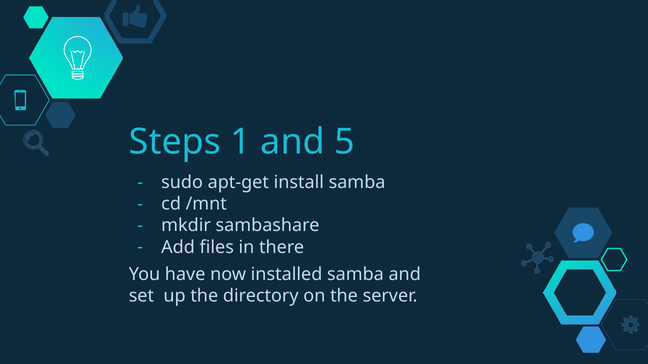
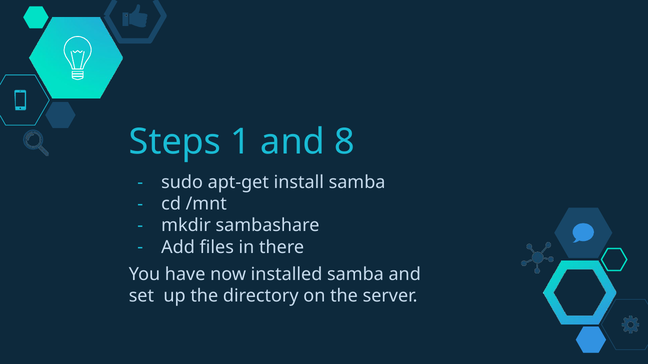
5: 5 -> 8 (344, 142)
